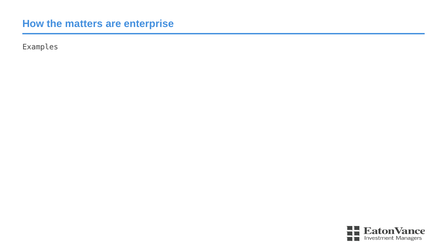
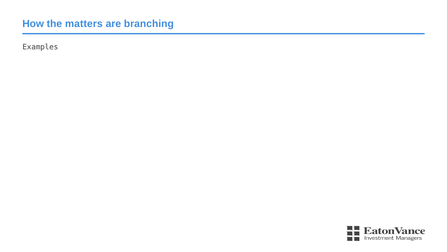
enterprise: enterprise -> branching (149, 24)
